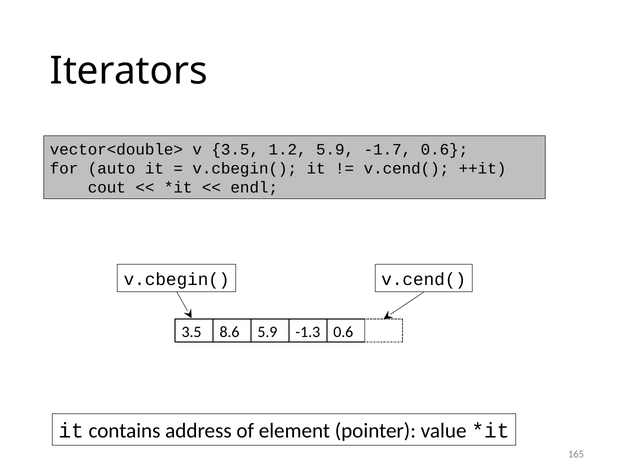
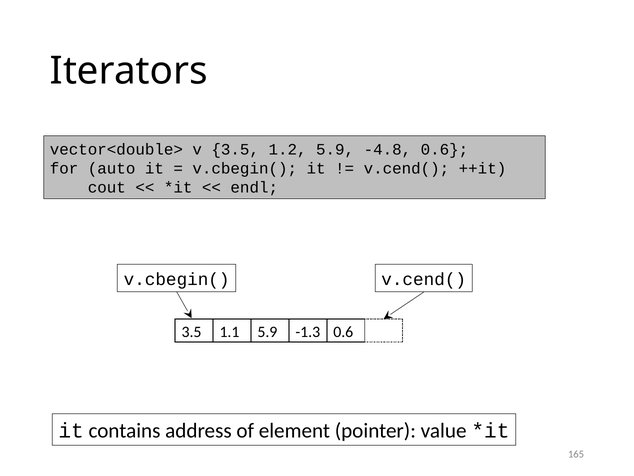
-1.7: -1.7 -> -4.8 (387, 149)
8.6: 8.6 -> 1.1 (229, 332)
